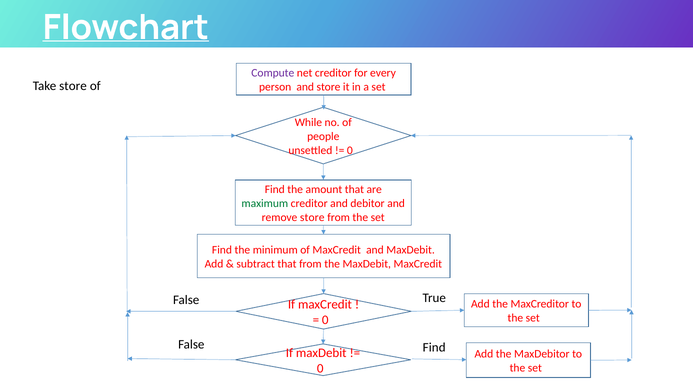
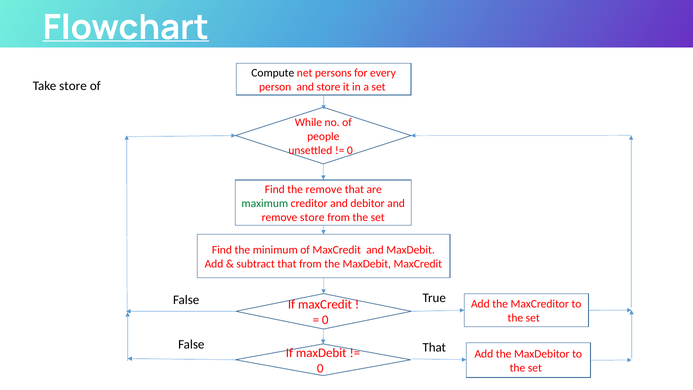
Compute colour: purple -> black (273, 73)
net creditor: creditor -> persons (333, 73)
the amount: amount -> remove (324, 189)
Find: Find -> That (434, 347)
